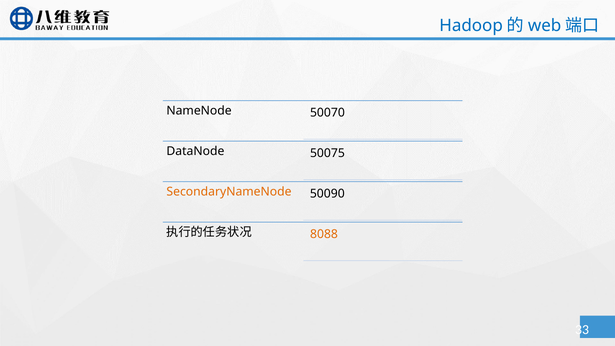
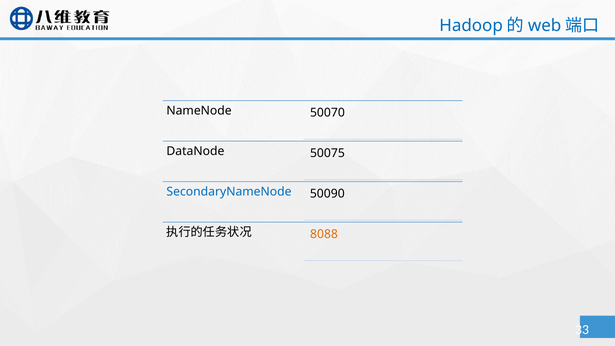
SecondaryNameNode colour: orange -> blue (229, 192)
